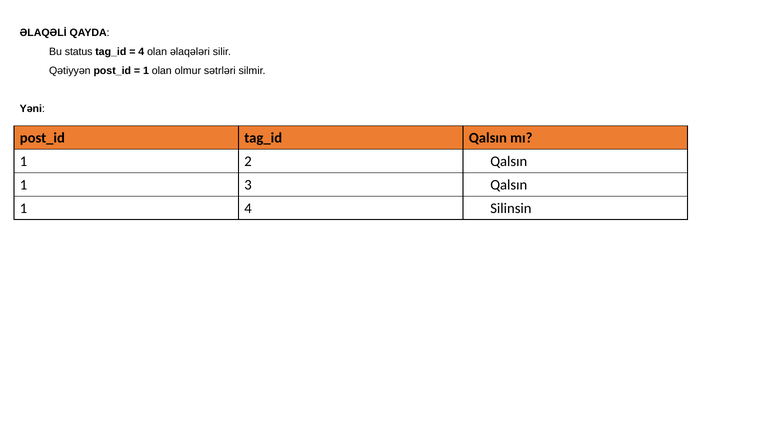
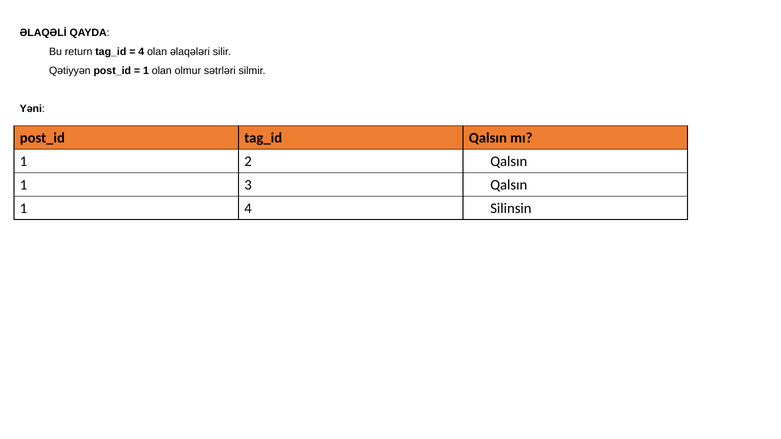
status: status -> return (79, 52)
